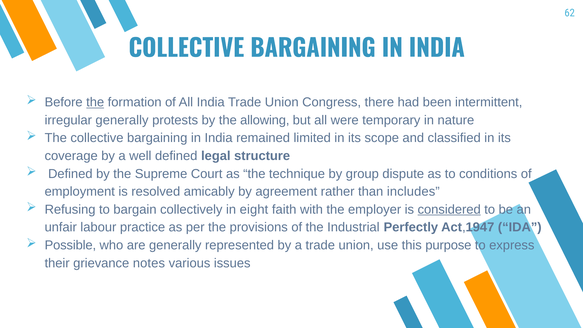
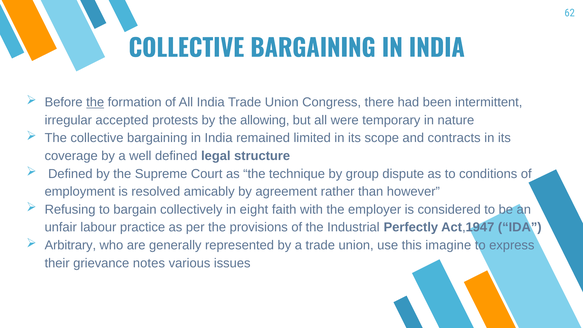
irregular generally: generally -> accepted (122, 120)
classified: classified -> contracts (454, 138)
includes: includes -> however (413, 192)
considered underline: present -> none (449, 209)
Possible: Possible -> Arbitrary (70, 245)
purpose: purpose -> imagine (448, 245)
